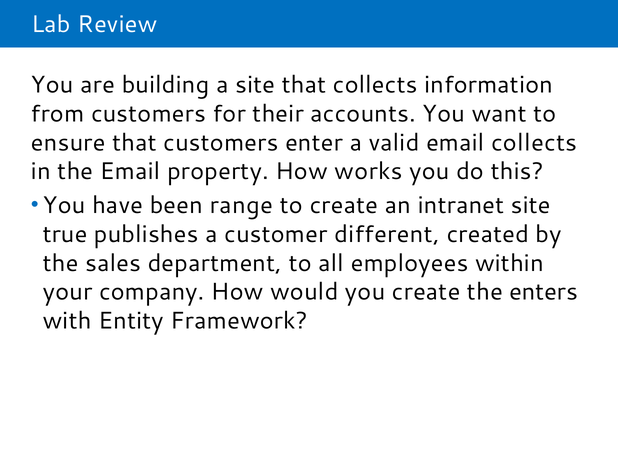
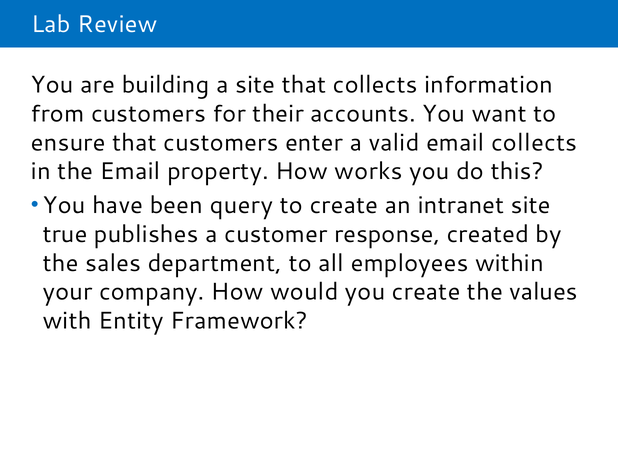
range: range -> query (241, 206)
different: different -> response (387, 235)
enters: enters -> values (544, 292)
